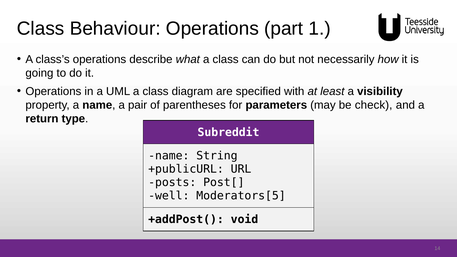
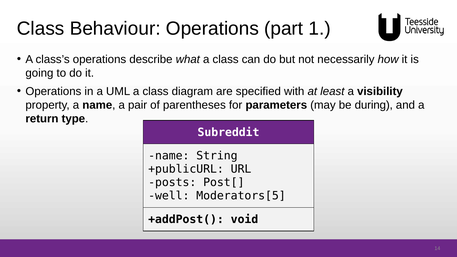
check: check -> during (374, 105)
